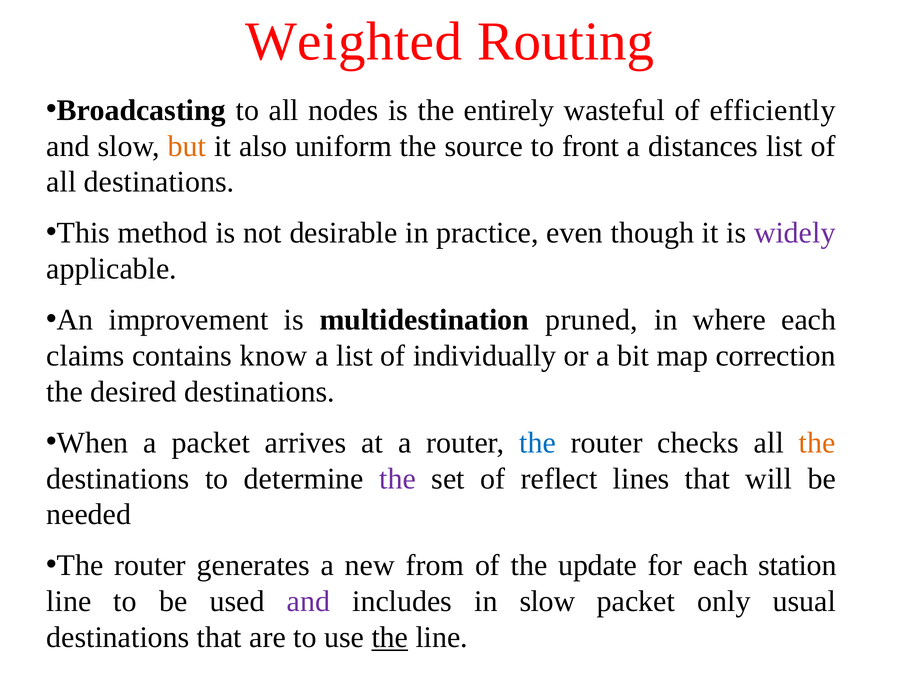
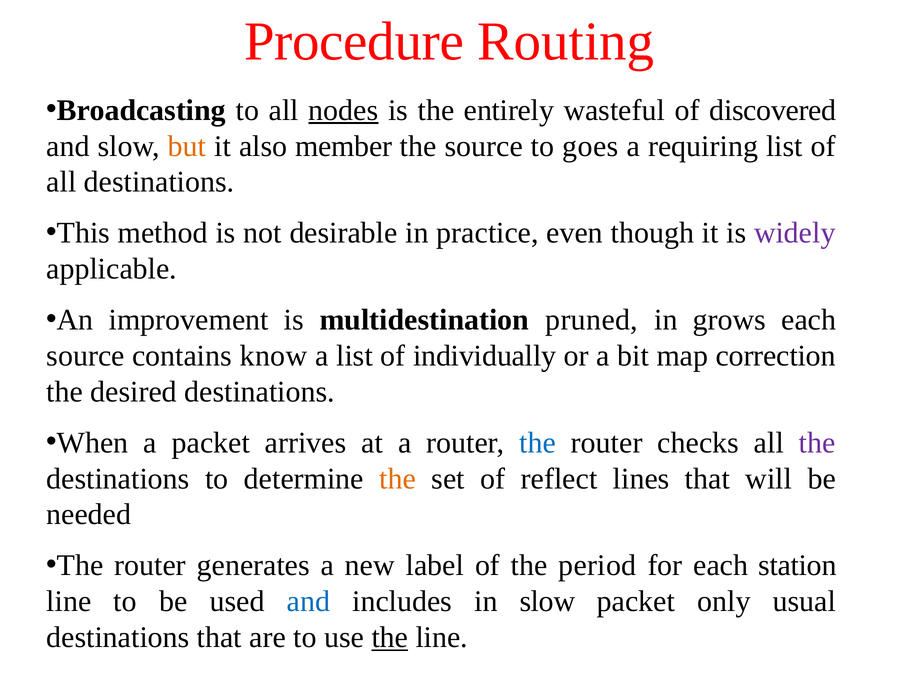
Weighted: Weighted -> Procedure (354, 41)
nodes underline: none -> present (343, 110)
efficiently: efficiently -> discovered (773, 110)
uniform: uniform -> member (344, 146)
front: front -> goes (590, 146)
distances: distances -> requiring (703, 146)
where: where -> grows (730, 320)
claims: claims -> source (86, 356)
the colour: orange -> purple (817, 443)
the colour: purple -> orange (398, 479)
from: from -> label (435, 566)
update: update -> period (597, 566)
and colour: purple -> blue (308, 602)
